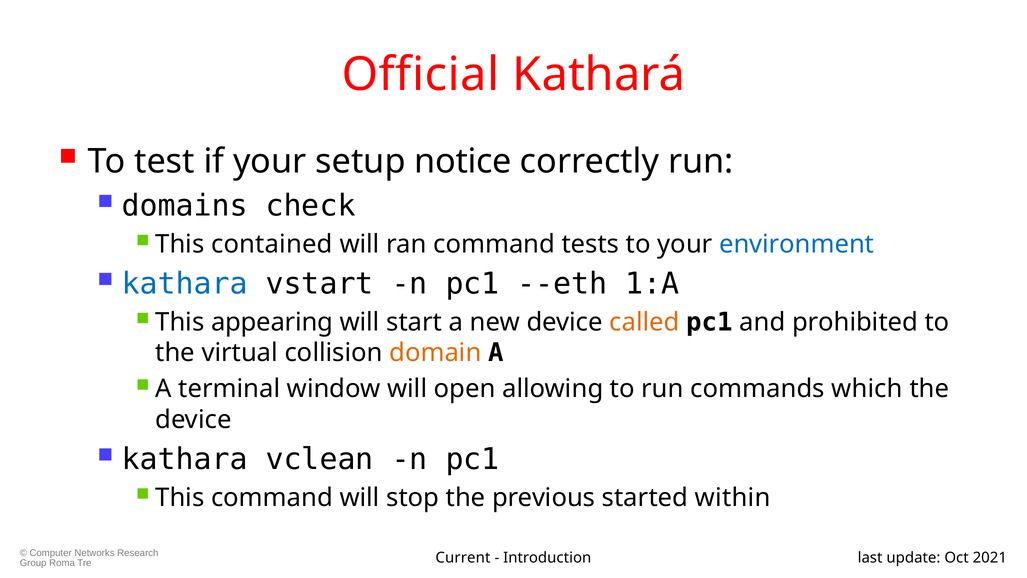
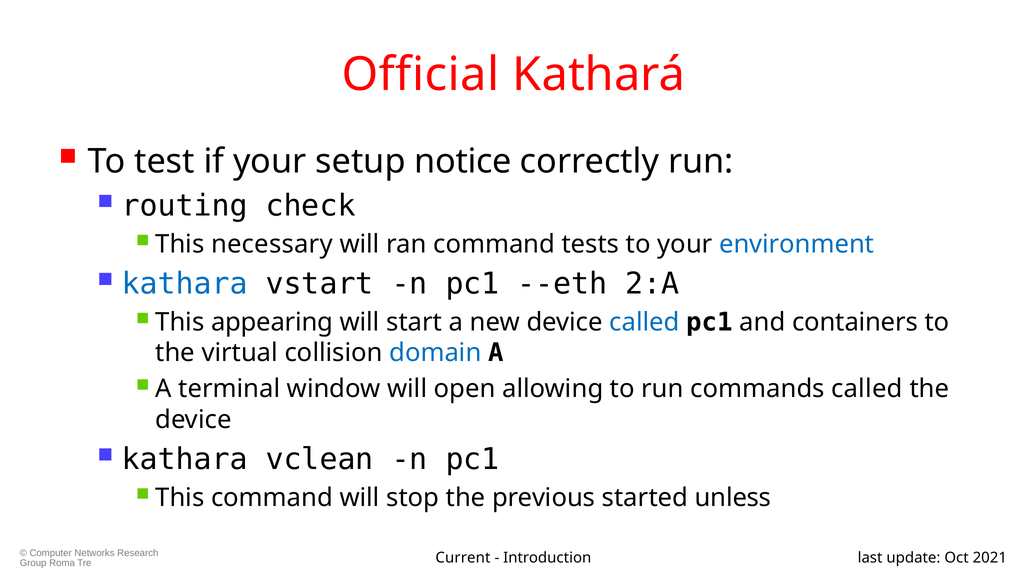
domains: domains -> routing (185, 206)
contained: contained -> necessary (272, 244)
1:A: 1:A -> 2:A (652, 284)
called colour: orange -> blue (645, 322)
prohibited: prohibited -> containers (855, 322)
domain colour: orange -> blue (435, 353)
commands which: which -> called (867, 389)
within: within -> unless (733, 497)
